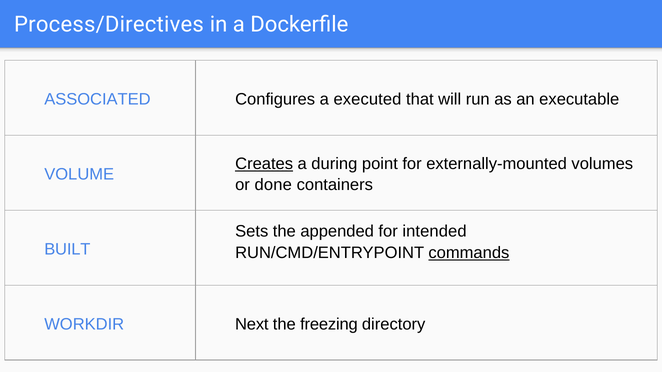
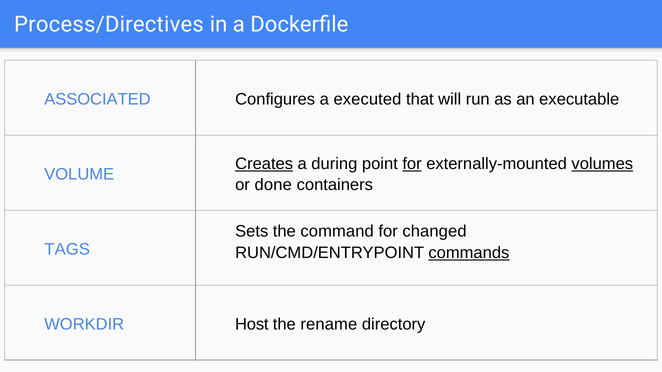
for underline: none -> present (412, 164)
volumes underline: none -> present (602, 164)
appended: appended -> command (337, 232)
intended: intended -> changed (434, 232)
BUILT: BUILT -> TAGS (67, 250)
Next: Next -> Host (252, 325)
freezing: freezing -> rename (329, 325)
